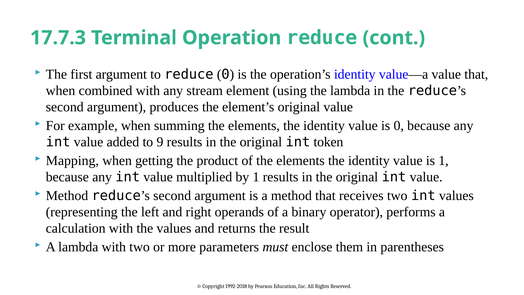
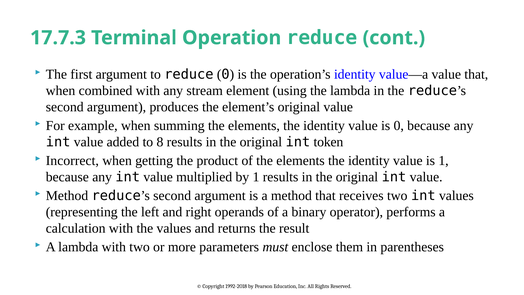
9: 9 -> 8 (160, 142)
Mapping: Mapping -> Incorrect (72, 161)
